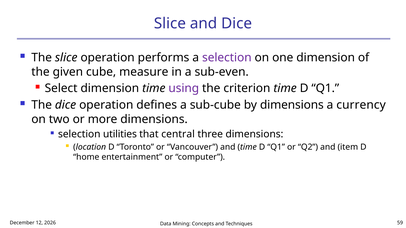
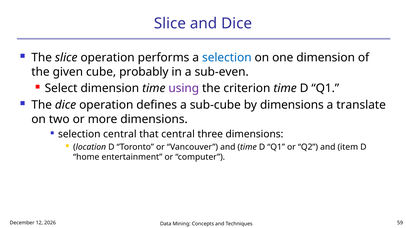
selection colour: purple -> blue (227, 58)
measure: measure -> probably (144, 72)
currency: currency -> translate (361, 105)
selection utilities: utilities -> central (120, 134)
